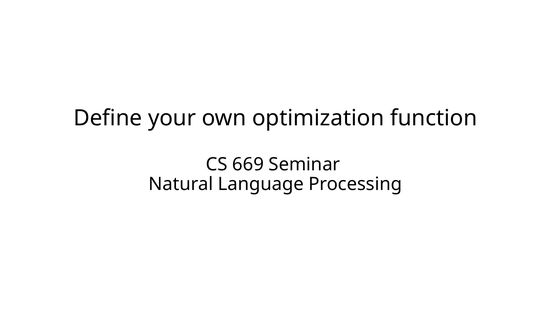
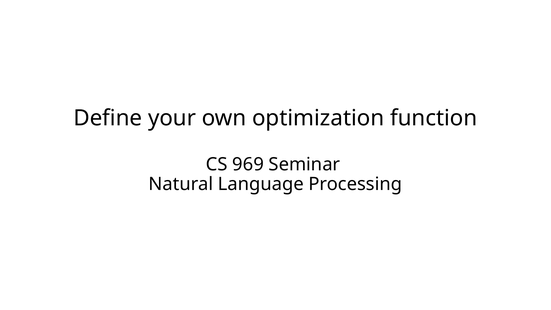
669: 669 -> 969 (248, 164)
